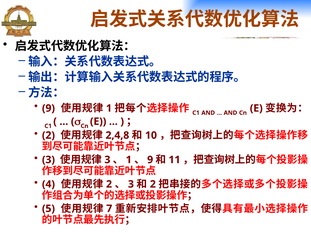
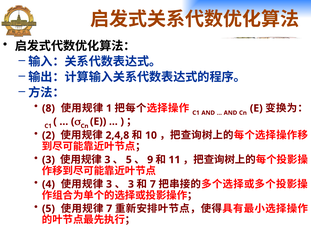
9: 9 -> 8 (48, 108)
1: 1 -> 5 (129, 160)
2: 2 -> 3 (109, 184)
2: 2 -> 7 (153, 184)
